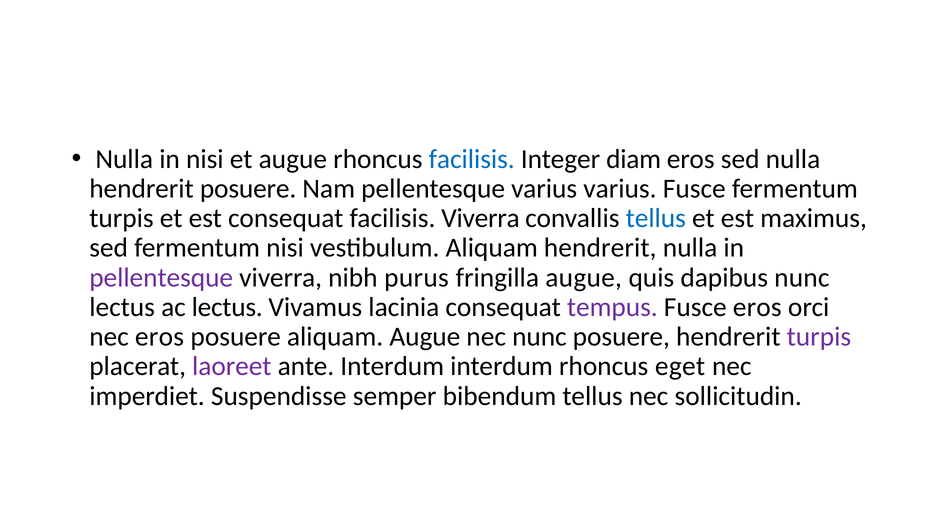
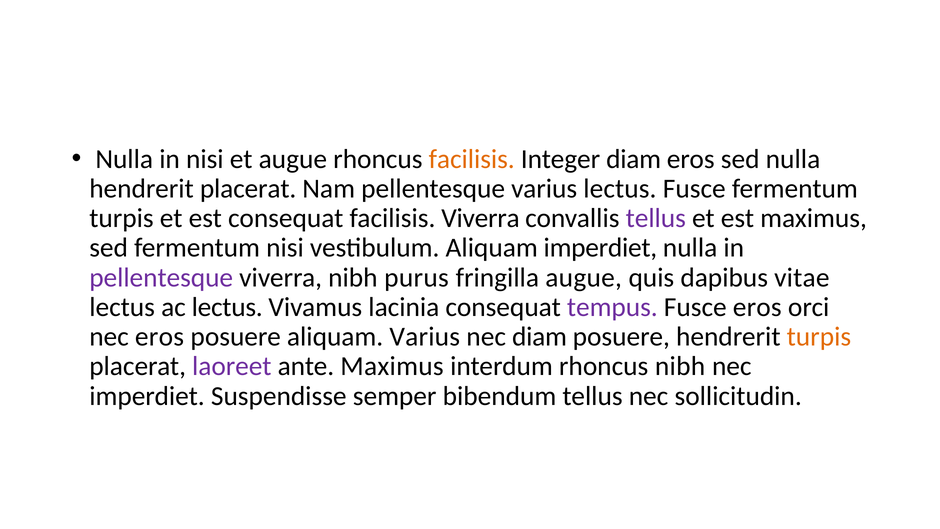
facilisis colour: blue -> orange (472, 159)
hendrerit posuere: posuere -> placerat (248, 189)
varius varius: varius -> lectus (620, 189)
tellus colour: blue -> purple (656, 218)
Aliquam hendrerit: hendrerit -> imperdiet (600, 248)
dapibus nunc: nunc -> vitae (802, 277)
aliquam Augue: Augue -> Varius (425, 337)
nec nunc: nunc -> diam (540, 337)
turpis colour: purple -> orange (819, 337)
ante Interdum: Interdum -> Maximus (392, 366)
rhoncus eget: eget -> nibh (680, 366)
